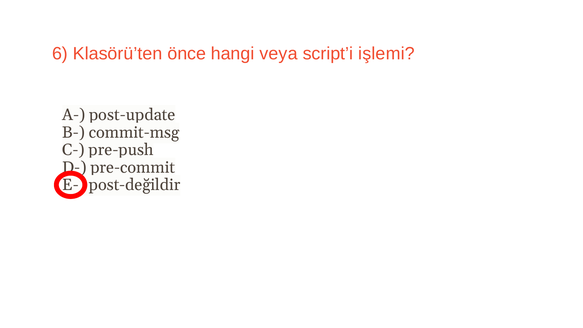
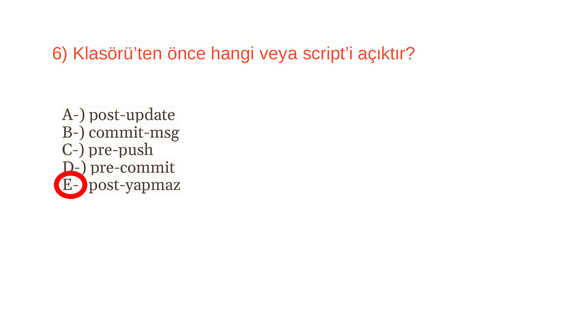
işlemi: işlemi -> açıktır (387, 54)
post-değildir: post-değildir -> post-yapmaz (135, 185)
